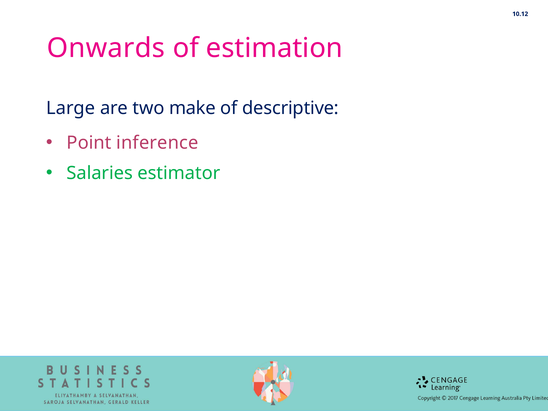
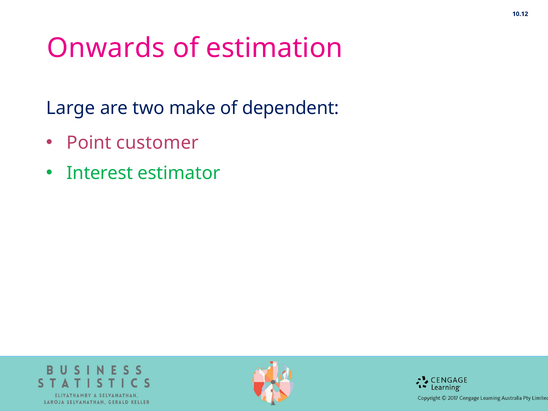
descriptive: descriptive -> dependent (291, 108)
inference: inference -> customer (157, 143)
Salaries: Salaries -> Interest (100, 173)
